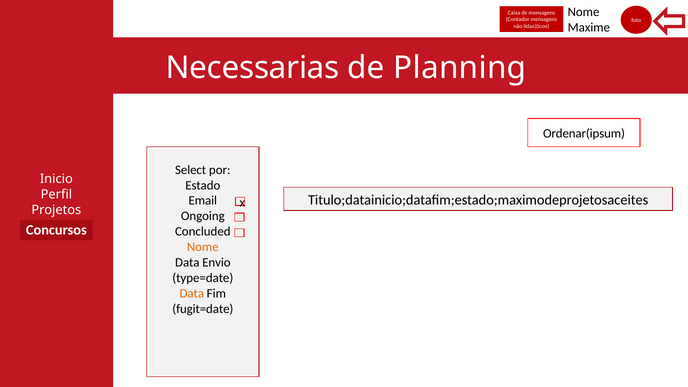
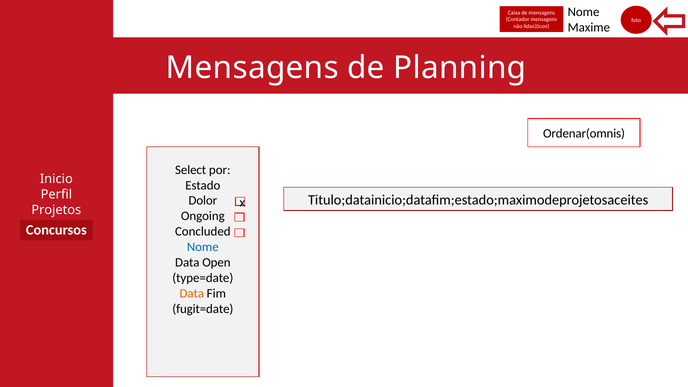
Necessarias: Necessarias -> Mensagens (252, 68)
Ordenar(ipsum: Ordenar(ipsum -> Ordenar(omnis (584, 133)
Email: Email -> Dolor (203, 201)
Nome colour: orange -> blue (203, 247)
Envio: Envio -> Open (216, 263)
